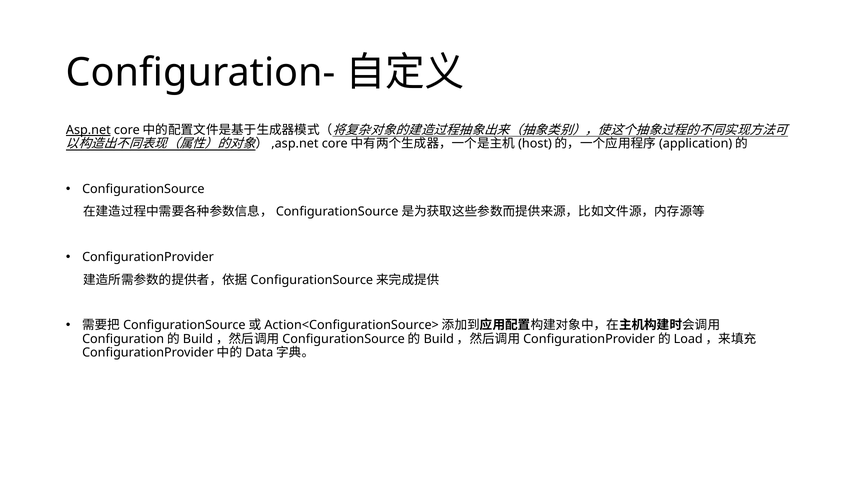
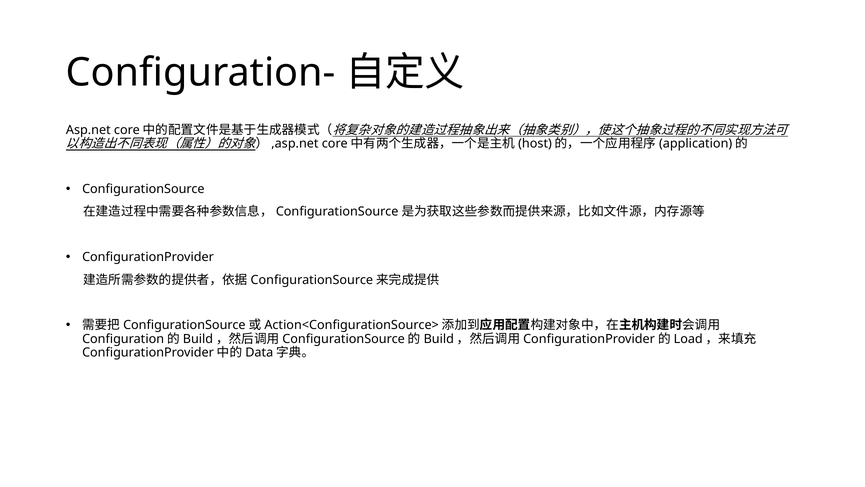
Asp.net underline: present -> none (88, 130)
